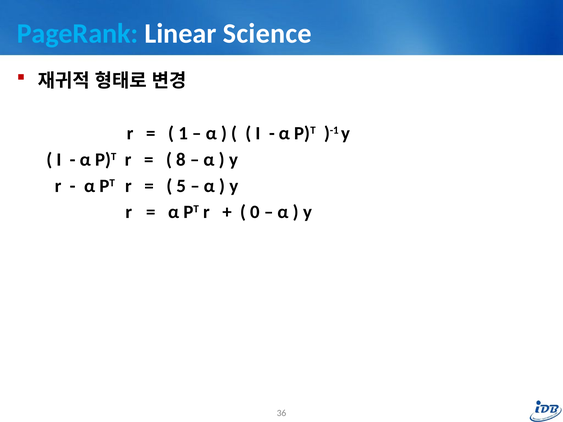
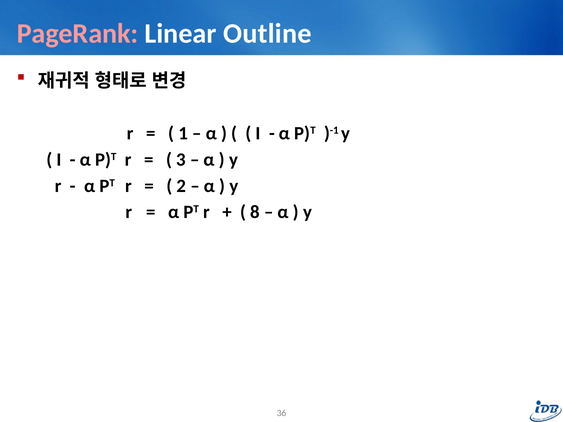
PageRank colour: light blue -> pink (77, 34)
Science: Science -> Outline (267, 34)
8: 8 -> 3 (181, 160)
5: 5 -> 2 (181, 186)
0: 0 -> 8 (255, 212)
